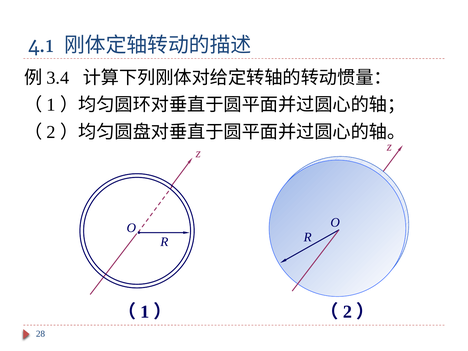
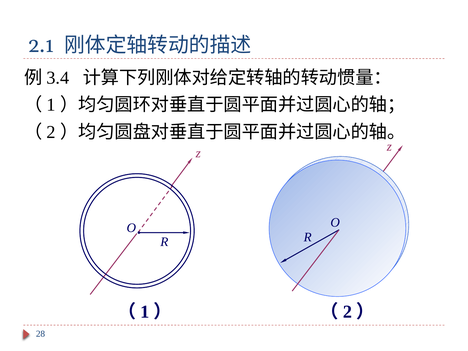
4.1: 4.1 -> 2.1 (41, 45)
